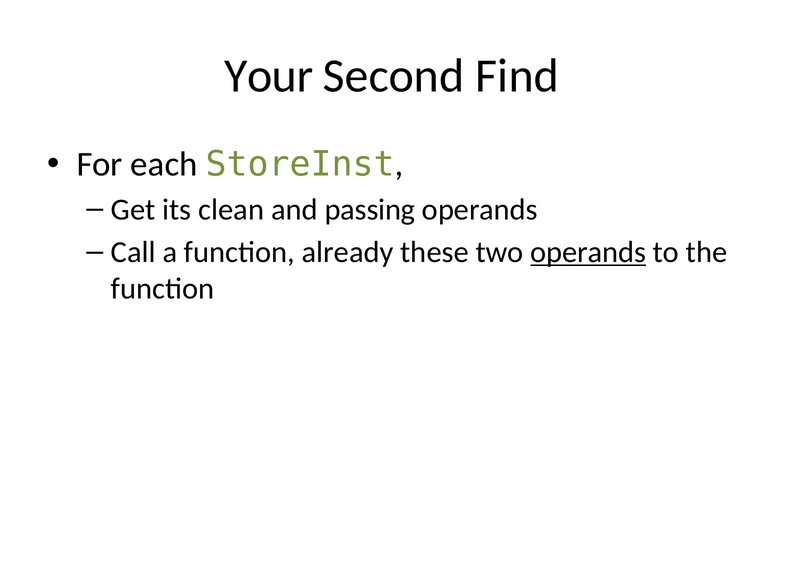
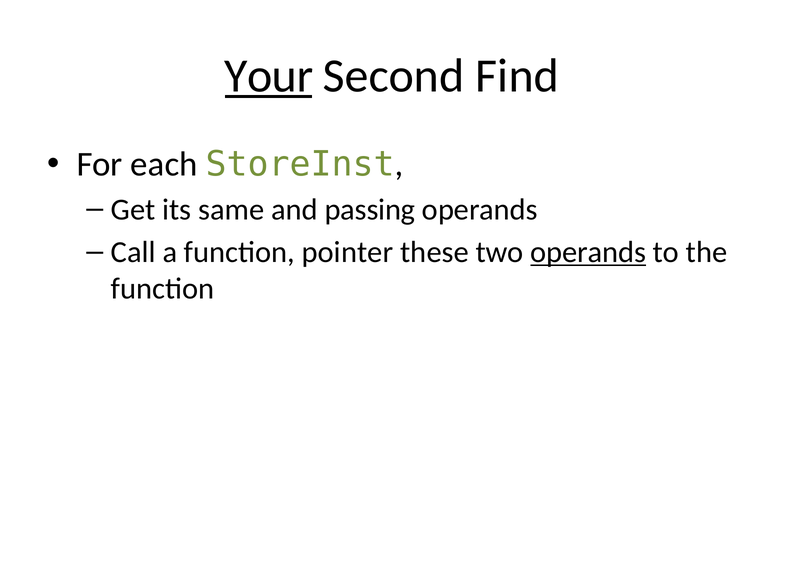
Your underline: none -> present (269, 76)
clean: clean -> same (231, 210)
already: already -> pointer (348, 253)
